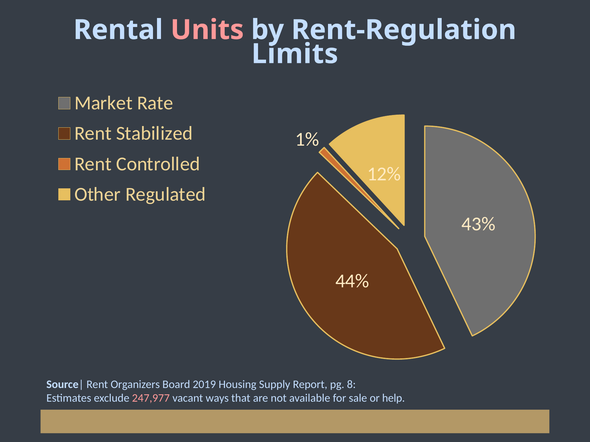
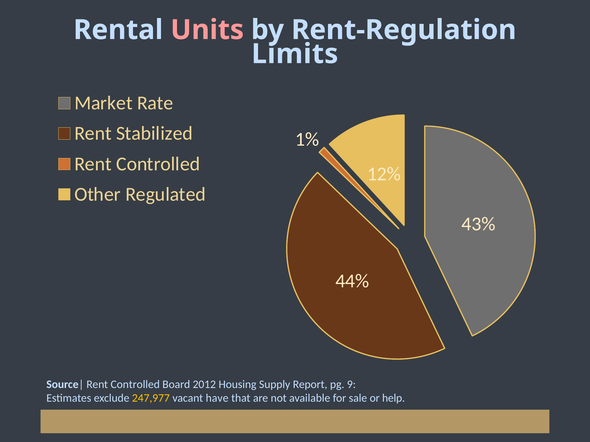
Organizers: Organizers -> Controlled (135, 385)
2019: 2019 -> 2012 (204, 385)
8: 8 -> 9 (351, 385)
247,977 colour: pink -> yellow (151, 398)
ways: ways -> have (217, 398)
